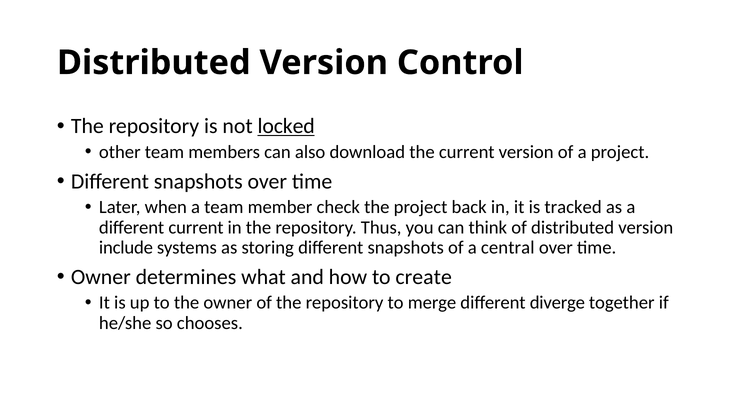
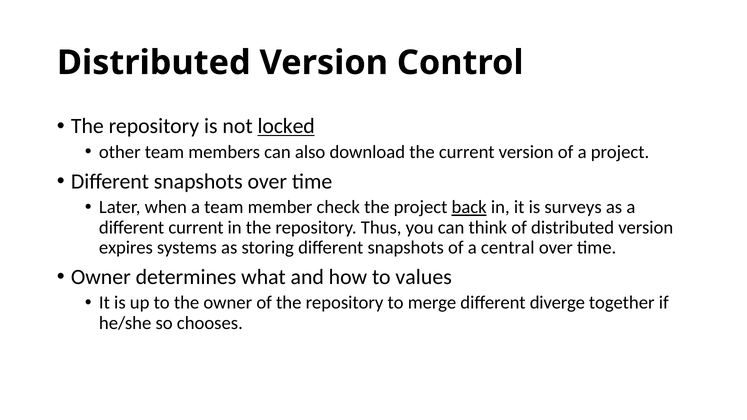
back underline: none -> present (469, 207)
tracked: tracked -> surveys (573, 207)
include: include -> expires (126, 248)
create: create -> values (424, 277)
